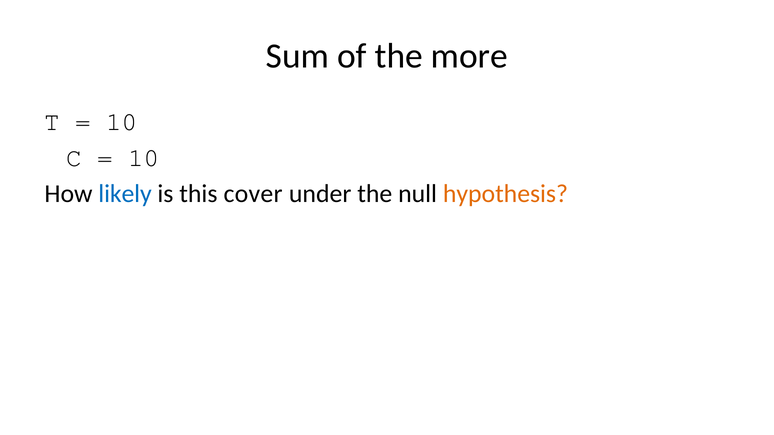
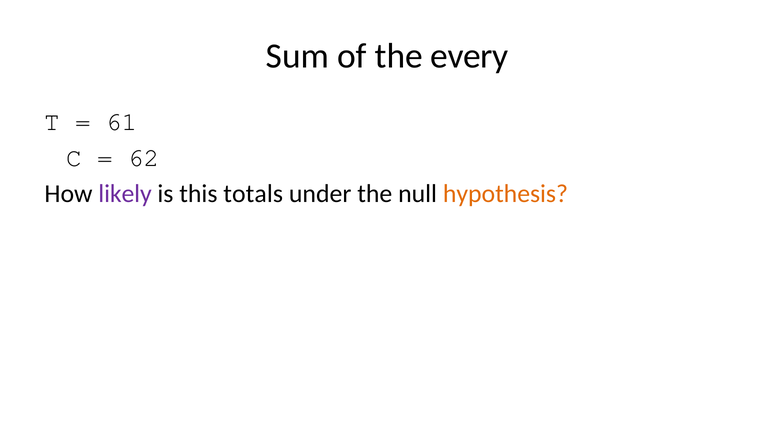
more: more -> every (469, 56)
10: 10 -> 61 (122, 122)
10: 10 -> 62 (144, 158)
likely colour: blue -> purple (125, 194)
cover: cover -> totals (253, 194)
